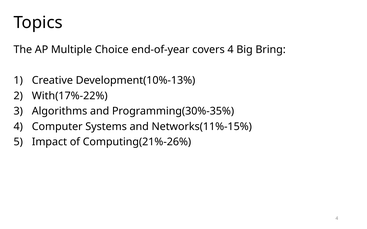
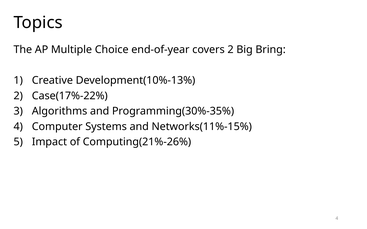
covers 4: 4 -> 2 (231, 50)
With(17%-22%: With(17%-22% -> Case(17%-22% (70, 96)
